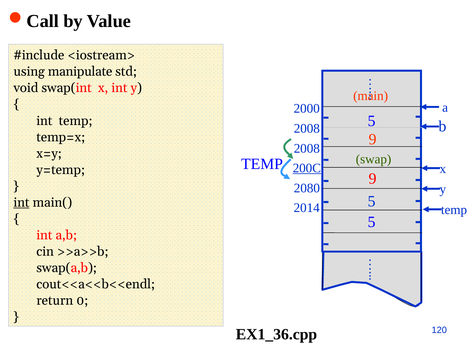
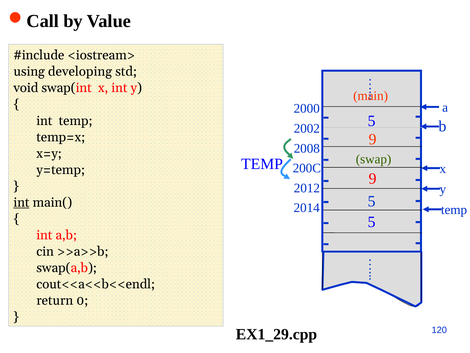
manipulate: manipulate -> developing (80, 72)
2008: 2008 -> 2002 (307, 128)
200C underline: present -> none (307, 168)
2080: 2080 -> 2012 (307, 188)
EX1_36.cpp: EX1_36.cpp -> EX1_29.cpp (276, 334)
